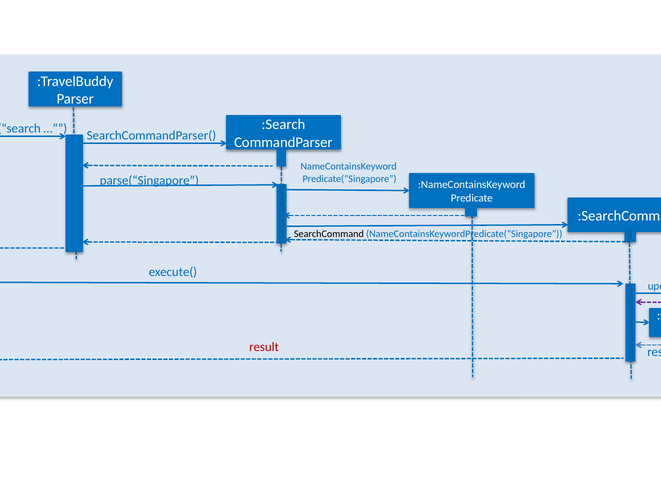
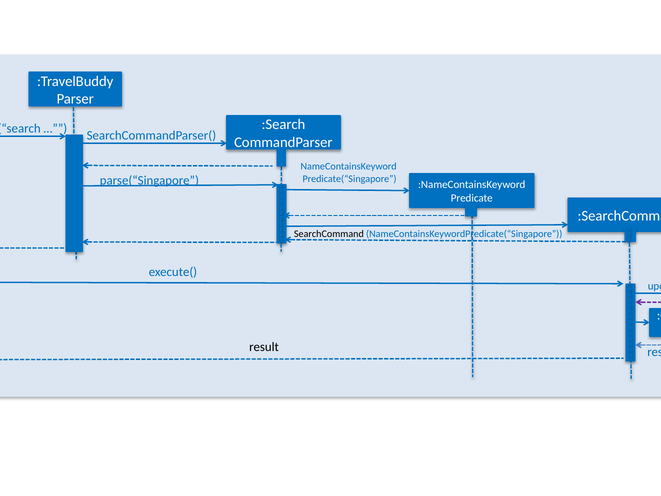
result colour: red -> black (264, 347)
